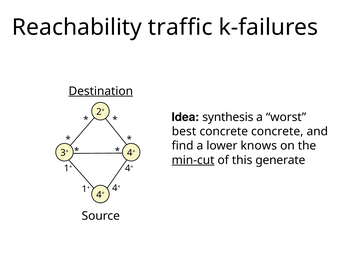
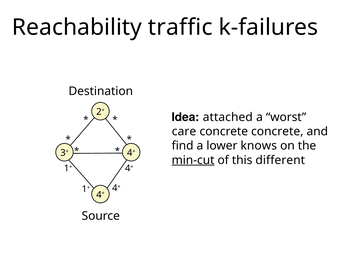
Destination underline: present -> none (101, 91)
synthesis: synthesis -> attached (228, 117)
best: best -> care (184, 132)
generate: generate -> different (280, 160)
